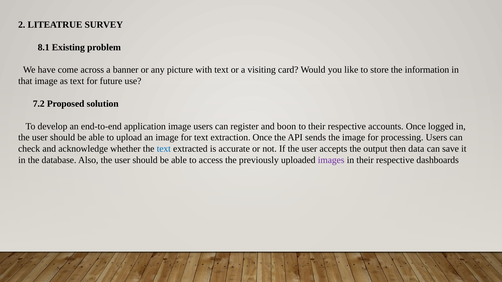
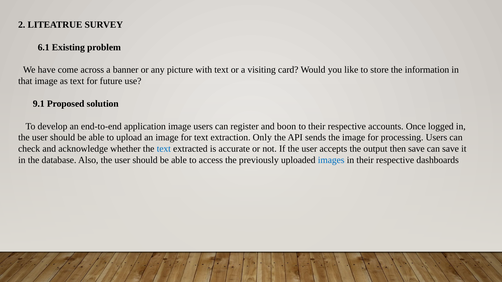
8.1: 8.1 -> 6.1 (44, 47)
7.2: 7.2 -> 9.1 (39, 104)
extraction Once: Once -> Only (262, 138)
then data: data -> save (416, 149)
images colour: purple -> blue (331, 160)
